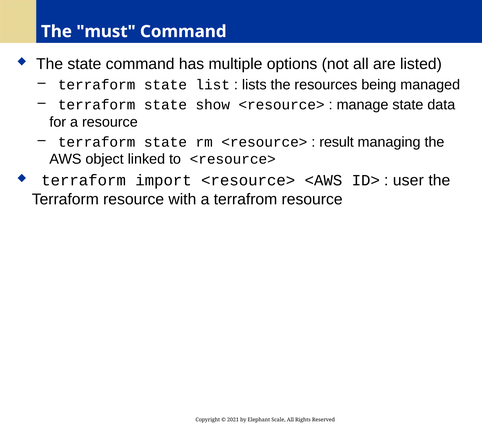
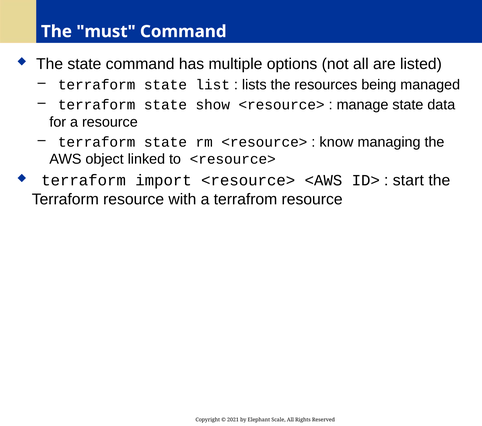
result: result -> know (336, 142)
user: user -> start (408, 181)
